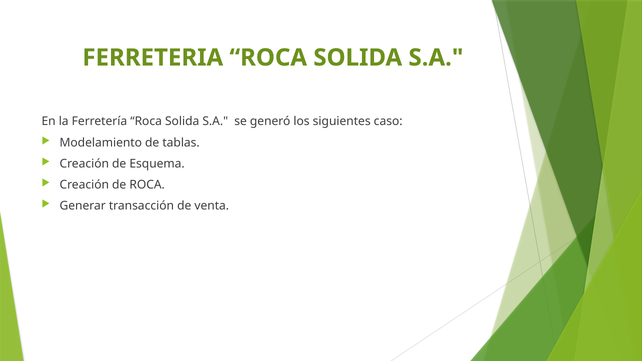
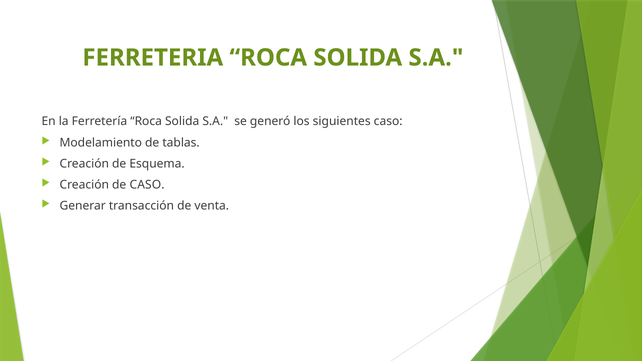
de ROCA: ROCA -> CASO (147, 185)
